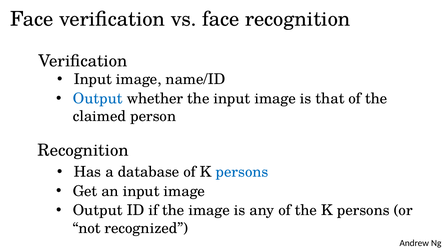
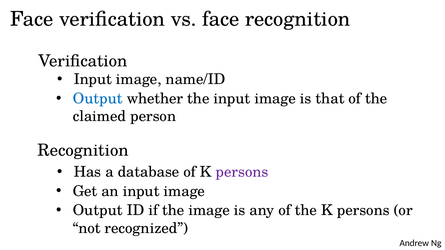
persons colour: blue -> purple (242, 172)
